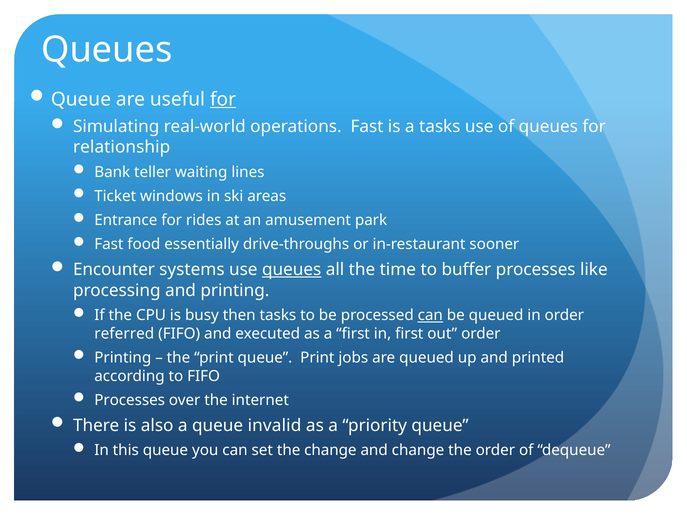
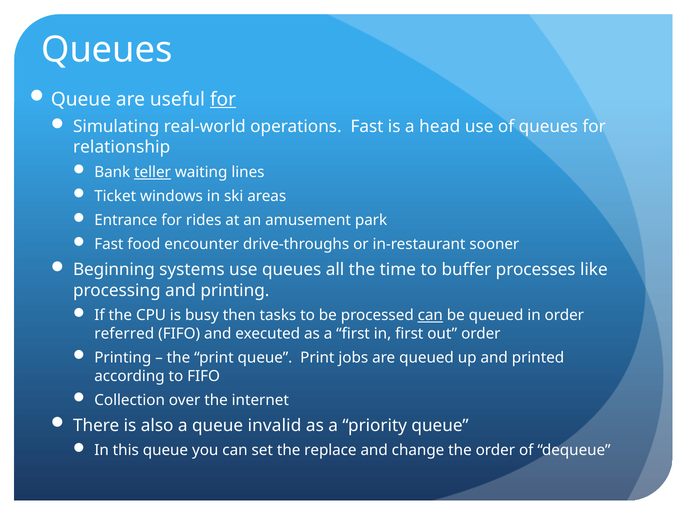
a tasks: tasks -> head (440, 127)
teller underline: none -> present (152, 172)
essentially: essentially -> encounter (202, 245)
Encounter: Encounter -> Beginning (114, 270)
queues underline: present -> none (292, 270)
Processes: Processes -> Collection (130, 400)
the change: change -> replace (330, 451)
